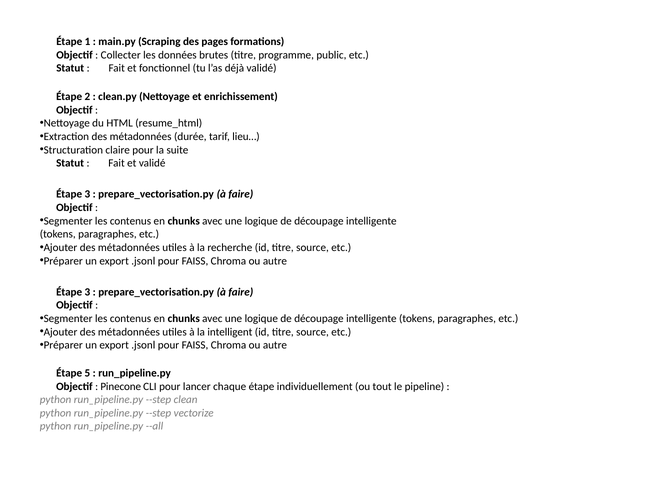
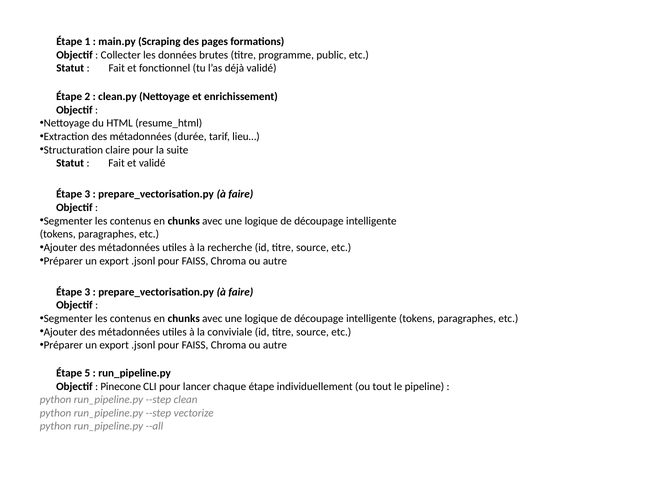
intelligent: intelligent -> conviviale (230, 332)
